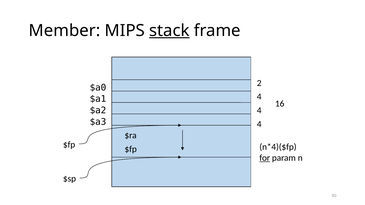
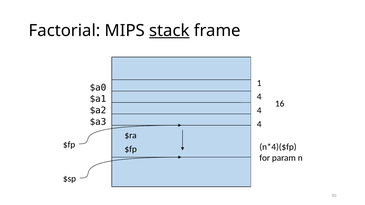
Member: Member -> Factorial (65, 31)
2: 2 -> 1 (259, 83)
for underline: present -> none (265, 158)
